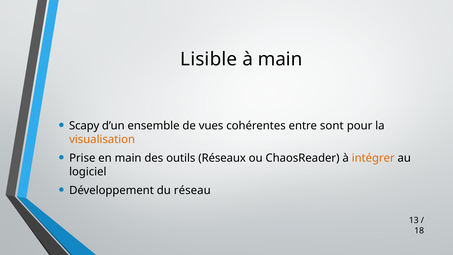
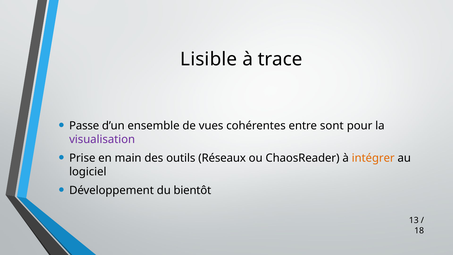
à main: main -> trace (280, 59)
Scapy: Scapy -> Passe (84, 126)
visualisation colour: orange -> purple (102, 139)
réseau: réseau -> bientôt (192, 190)
